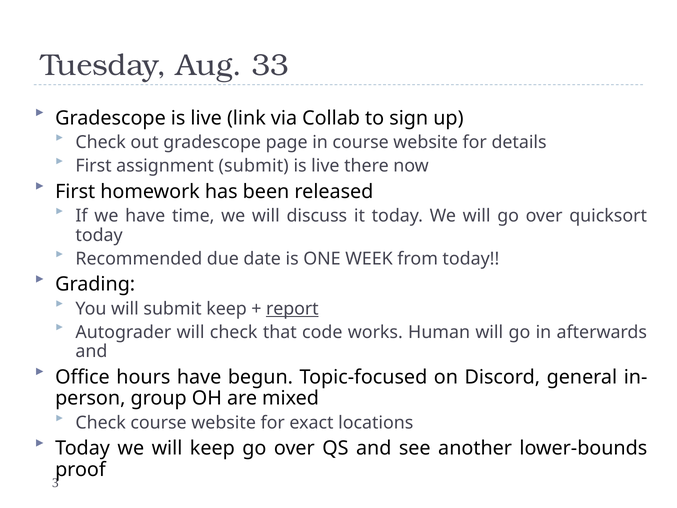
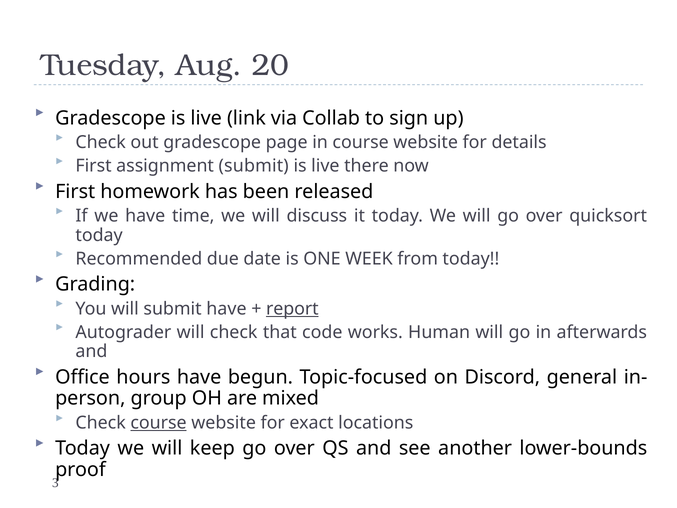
33: 33 -> 20 (270, 65)
submit keep: keep -> have (226, 308)
course underline: none -> present (159, 423)
